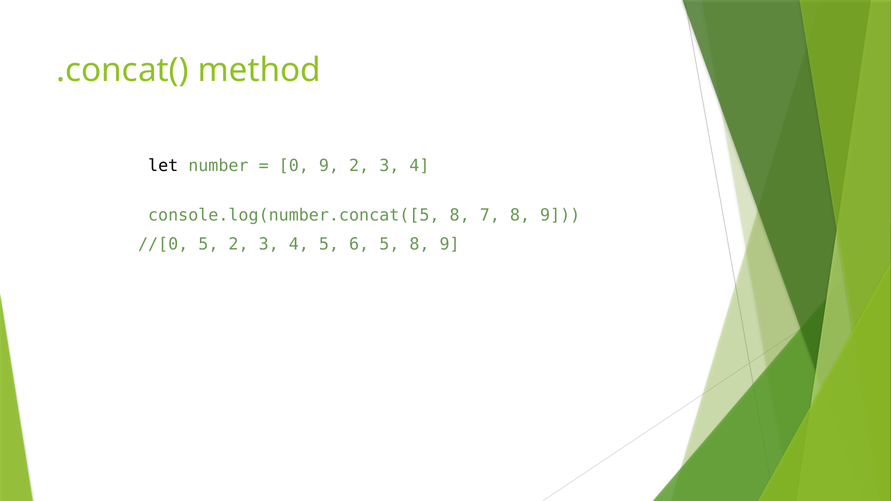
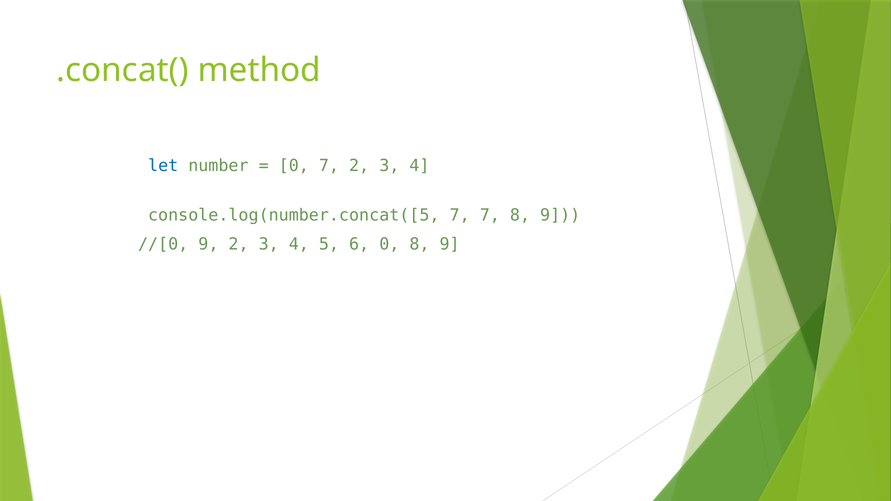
let colour: black -> blue (163, 166)
0 9: 9 -> 7 (329, 166)
console.log(number.concat([5 8: 8 -> 7 (460, 215)
//[0 5: 5 -> 9 (208, 244)
6 5: 5 -> 0 (389, 244)
